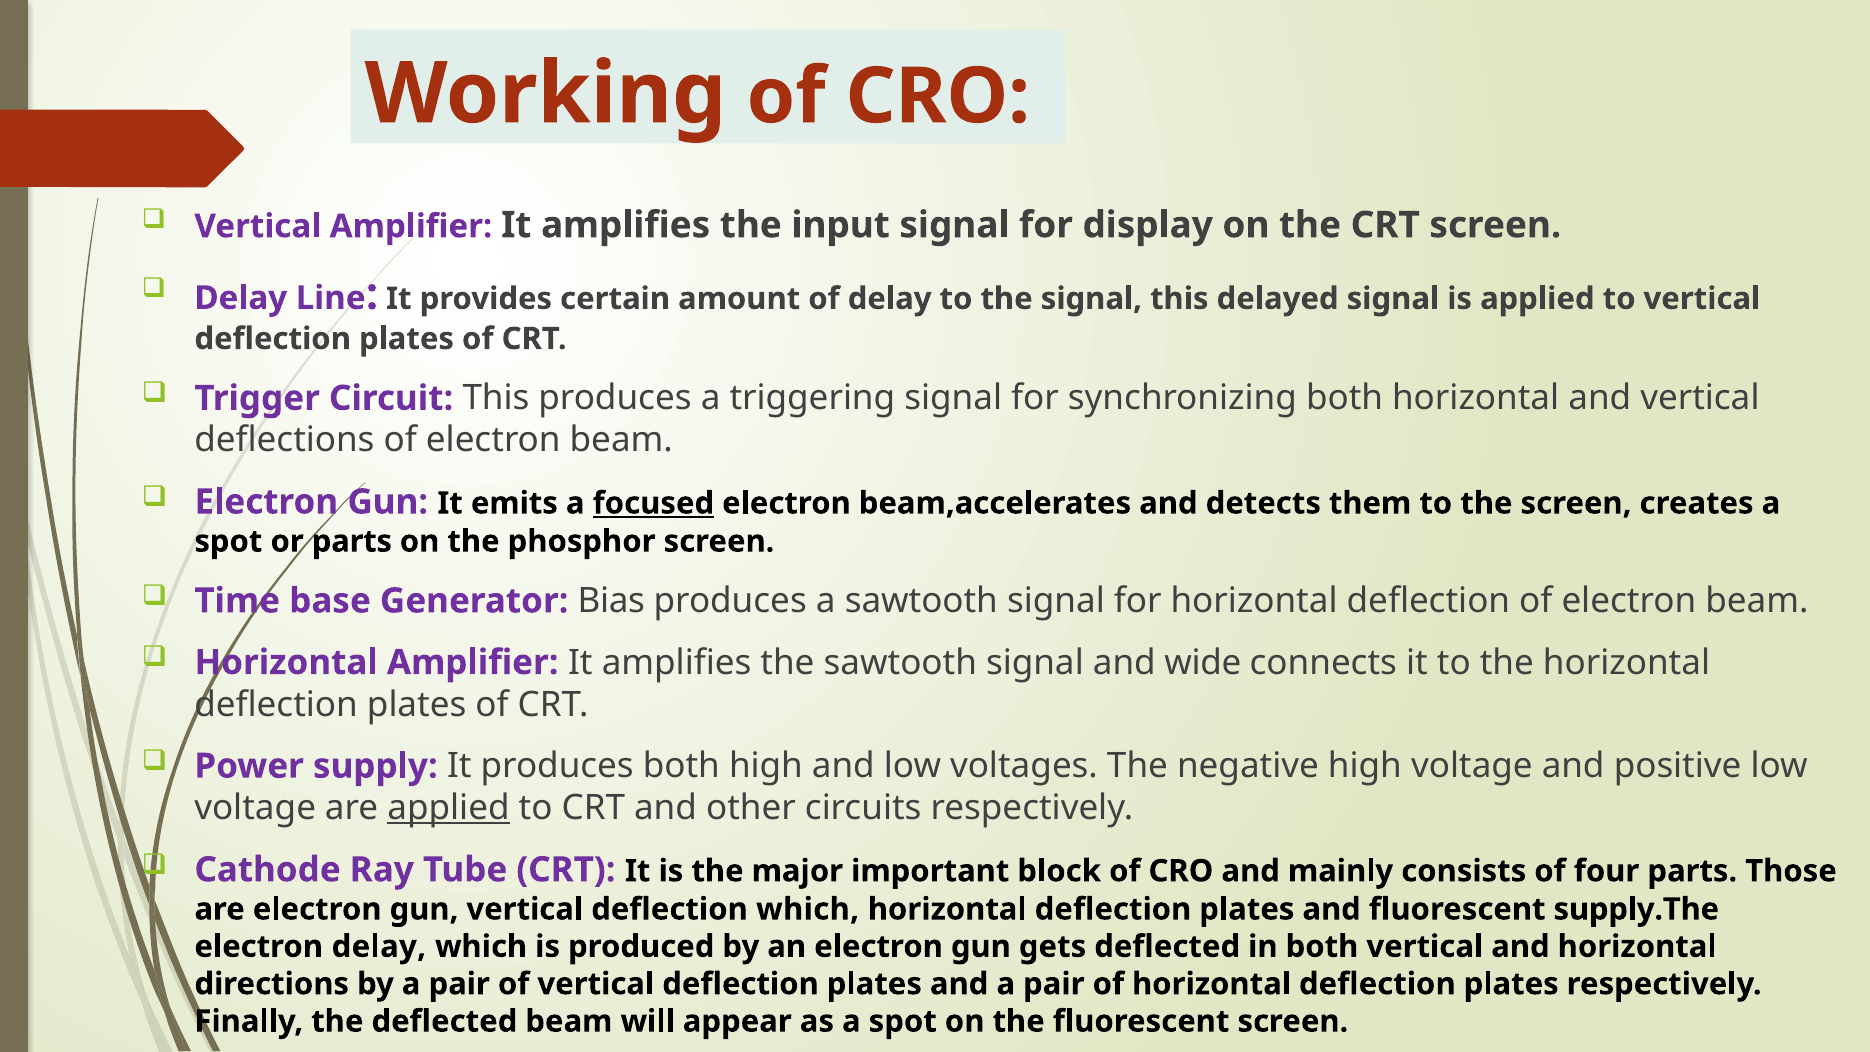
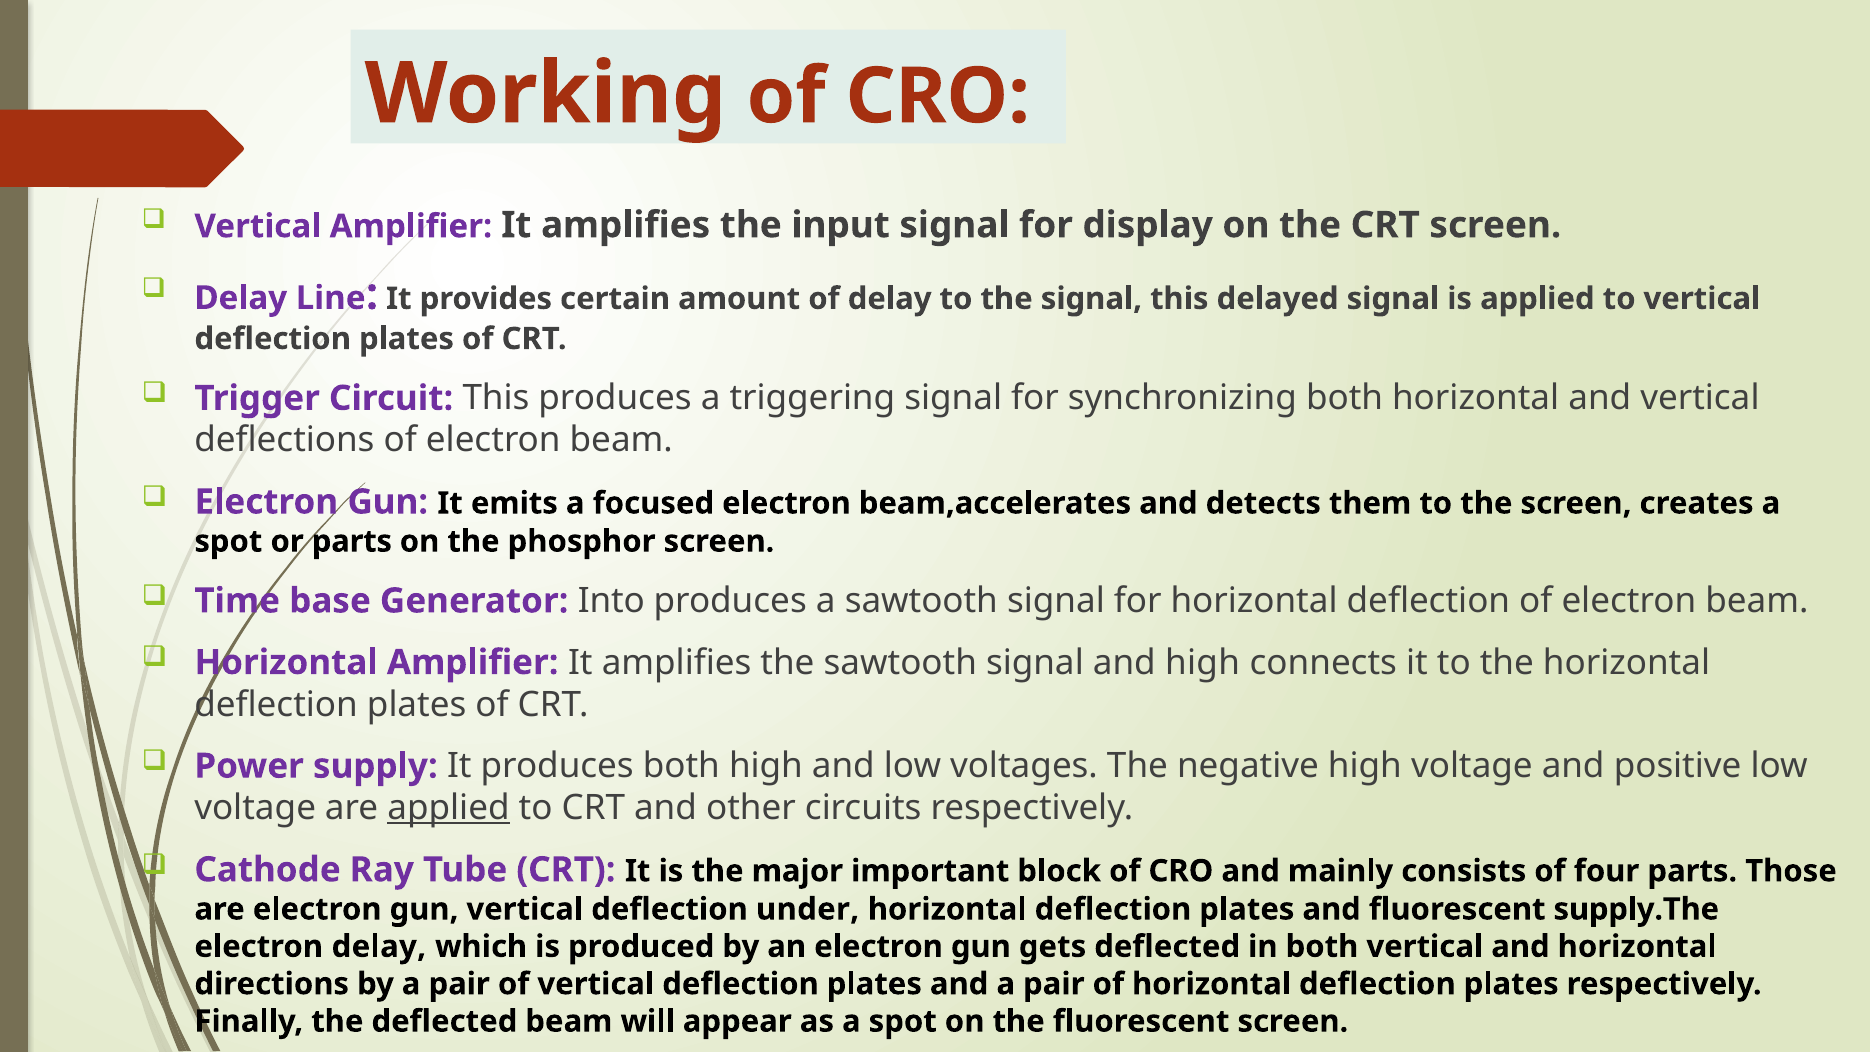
focused underline: present -> none (653, 503)
Bias: Bias -> Into (611, 601)
and wide: wide -> high (1203, 662)
deflection which: which -> under (808, 909)
